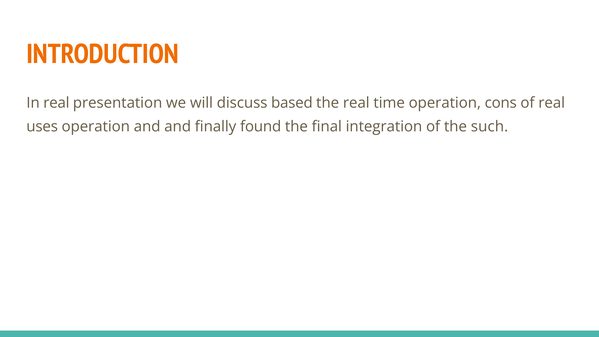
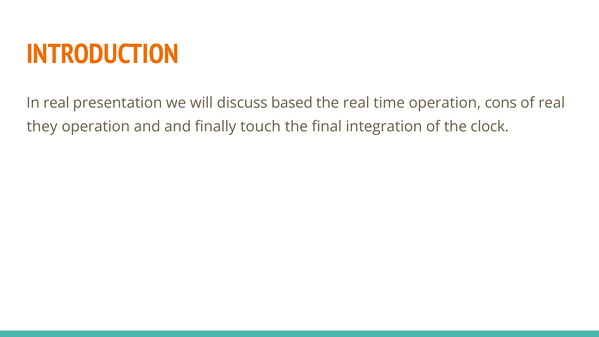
uses: uses -> they (42, 126)
found: found -> touch (260, 126)
such: such -> clock (490, 126)
